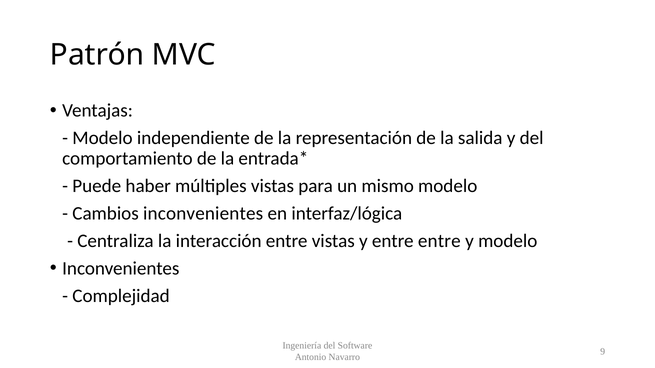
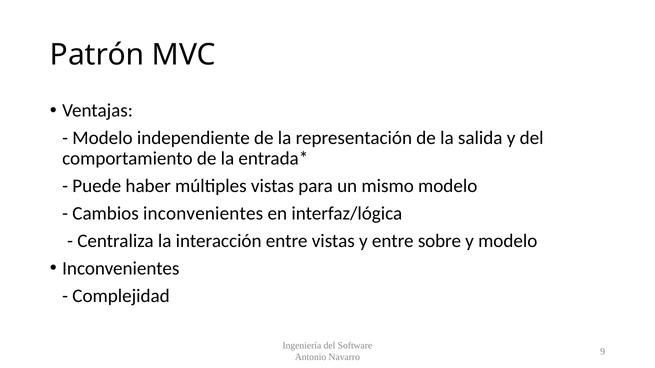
entre entre: entre -> sobre (439, 241)
